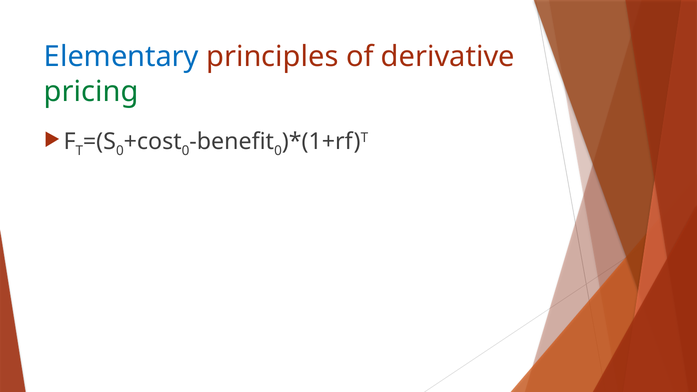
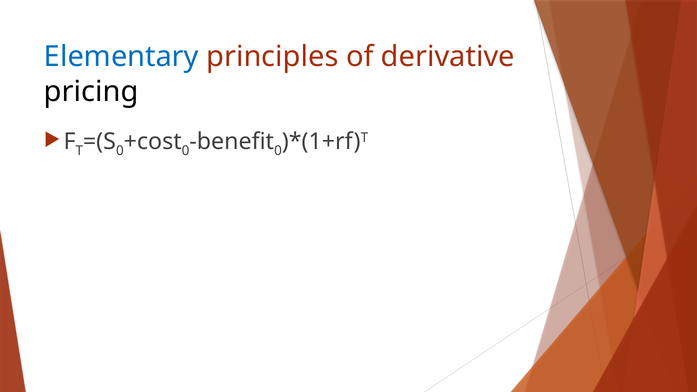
pricing colour: green -> black (91, 92)
